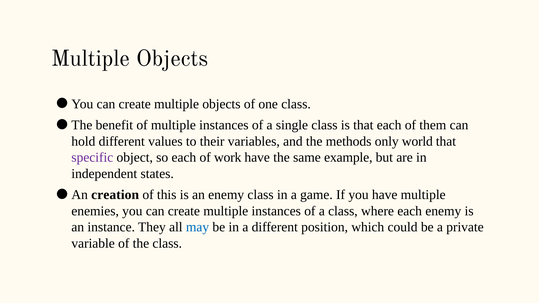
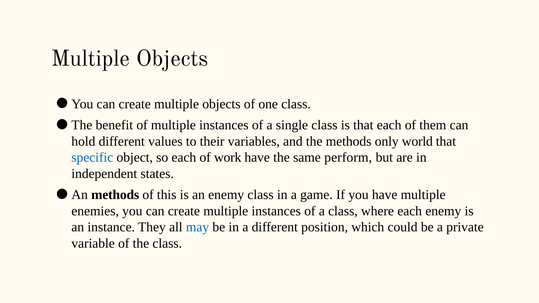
specific colour: purple -> blue (92, 158)
example: example -> perform (348, 158)
An creation: creation -> methods (115, 195)
